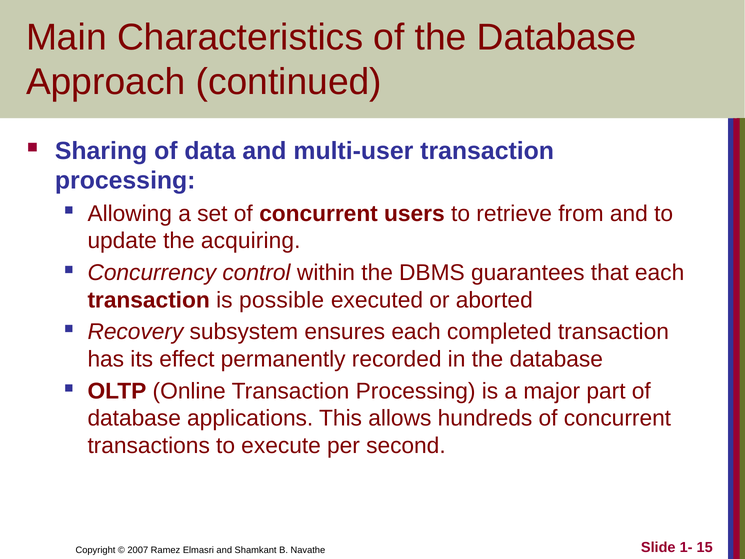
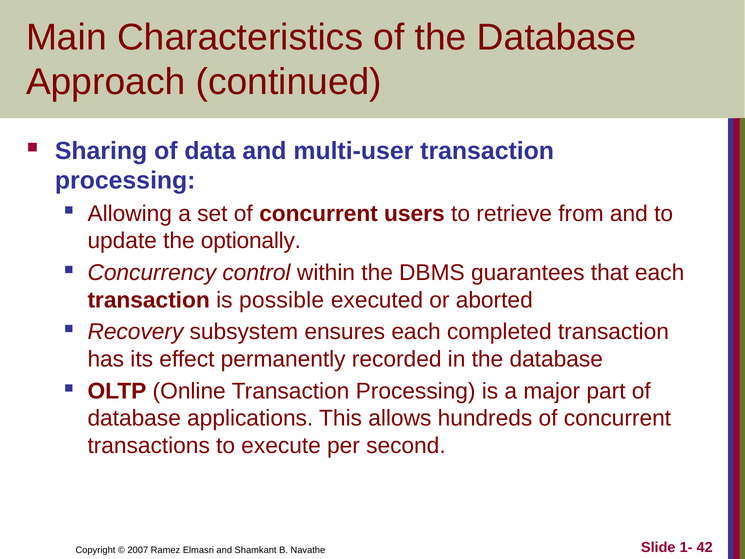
acquiring: acquiring -> optionally (251, 241)
15: 15 -> 42 (705, 547)
